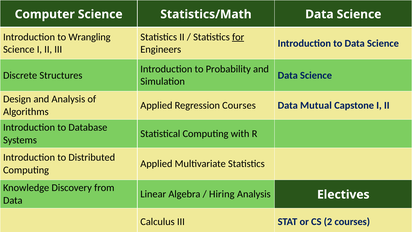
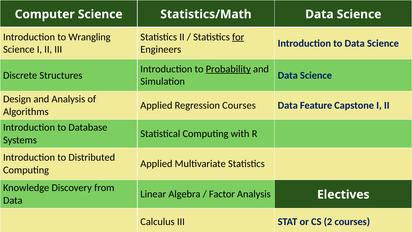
Probability underline: none -> present (228, 69)
Mutual: Mutual -> Feature (316, 105)
Hiring: Hiring -> Factor (222, 194)
